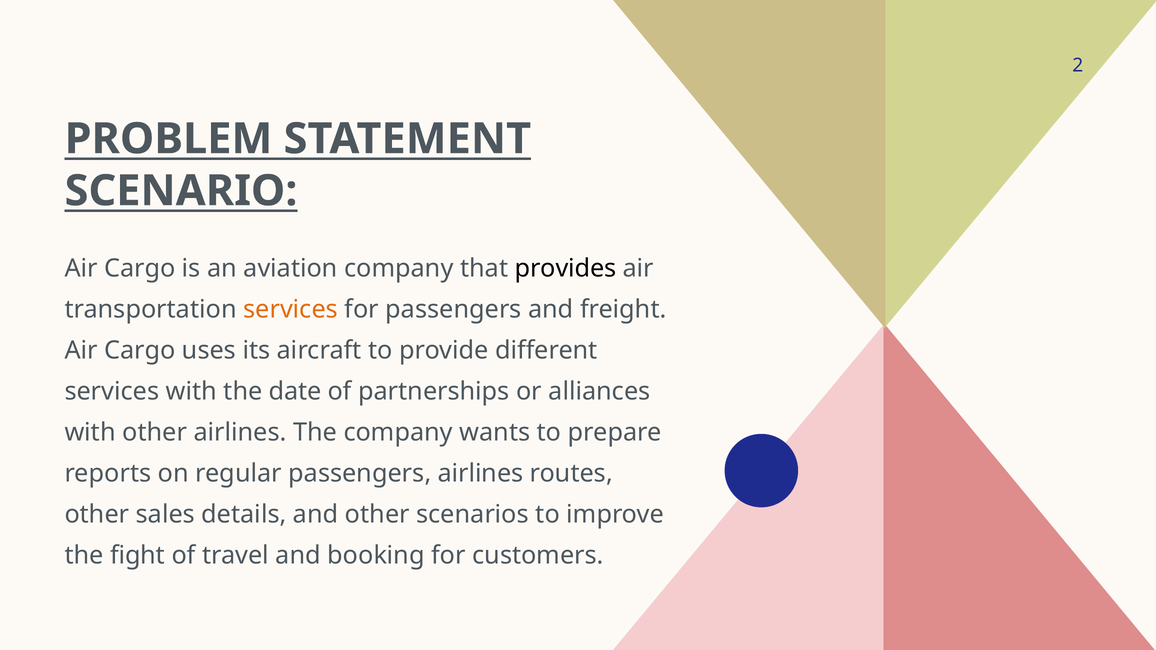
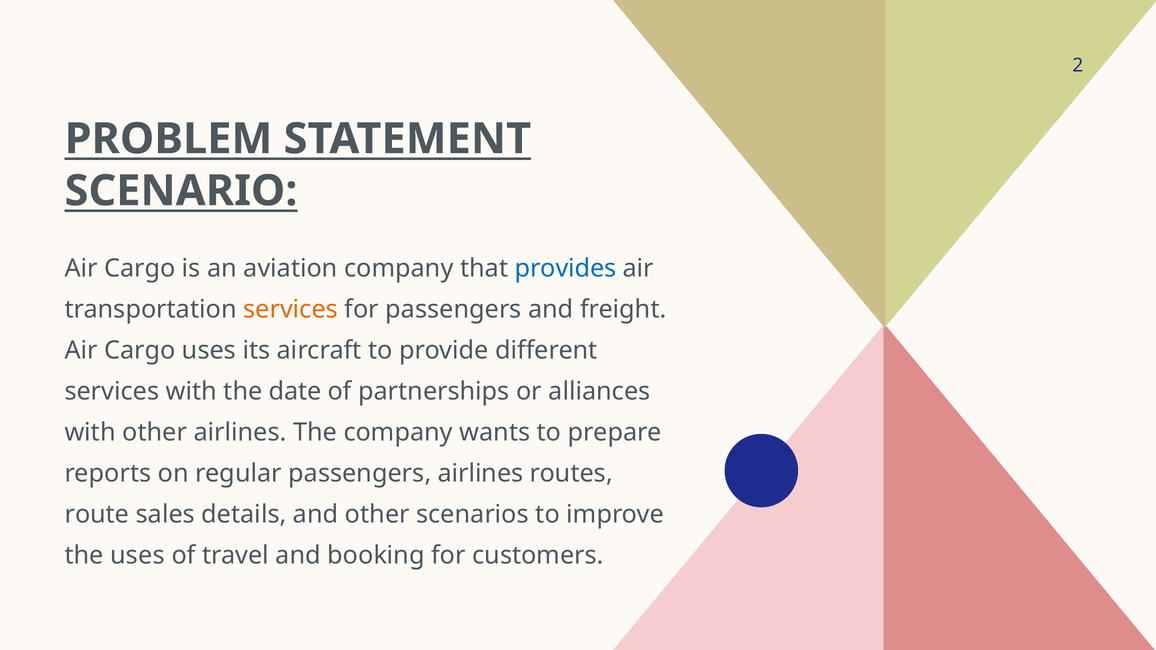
provides colour: black -> blue (566, 269)
other: other -> route (97, 515)
the fight: fight -> uses (137, 555)
